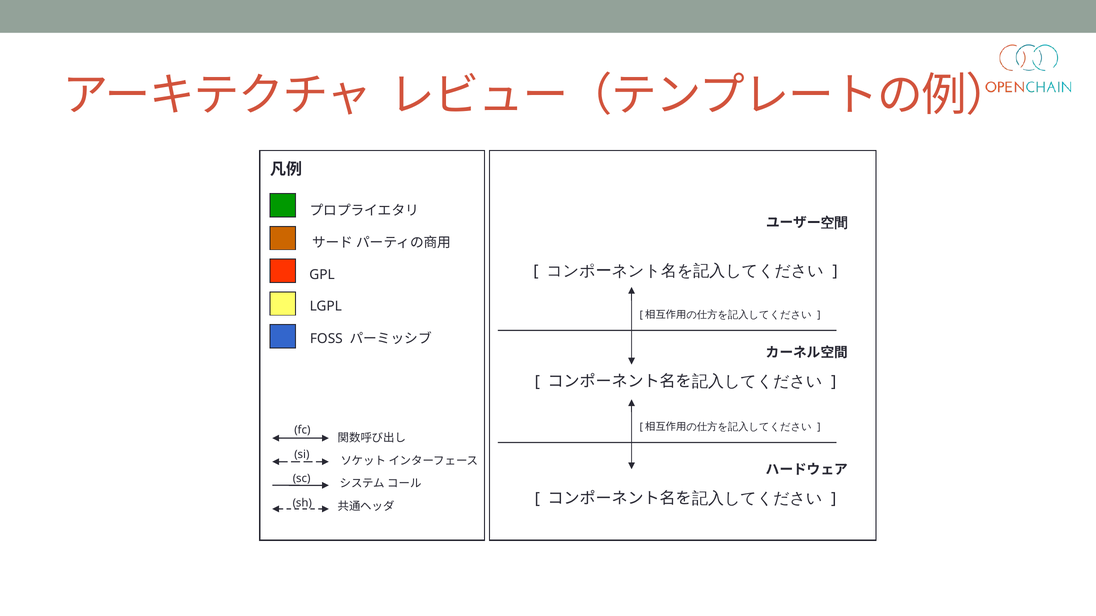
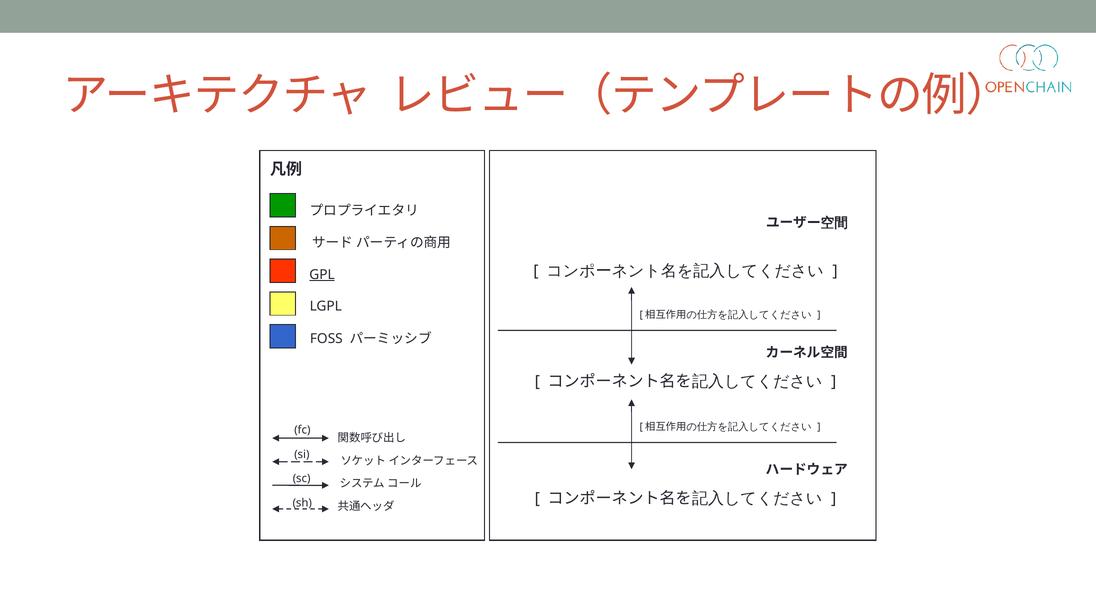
GPL underline: none -> present (322, 275)
